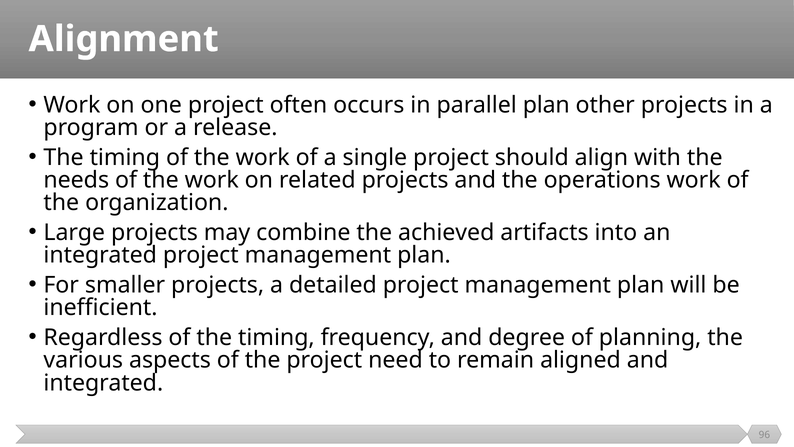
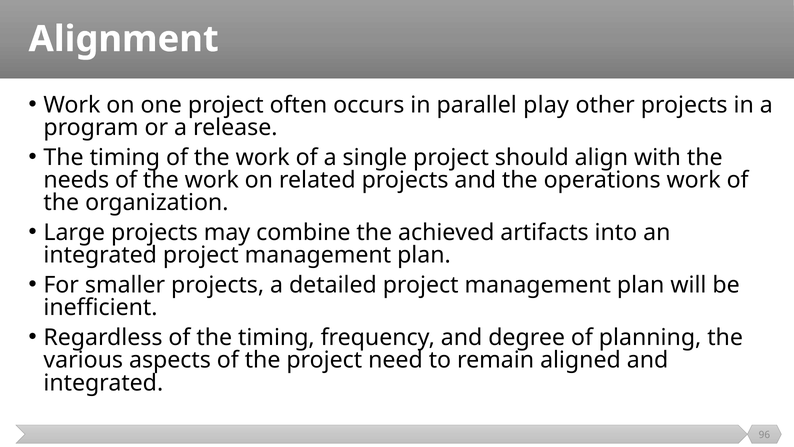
parallel plan: plan -> play (546, 105)
